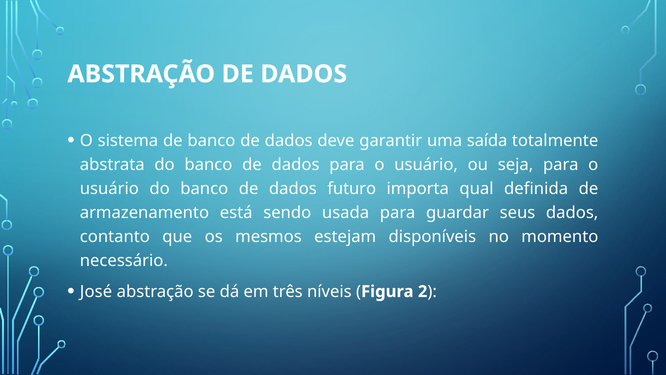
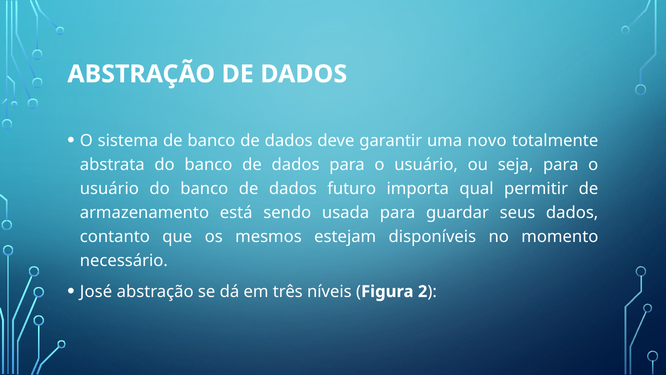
saída: saída -> novo (487, 141)
definida: definida -> permitir (536, 188)
